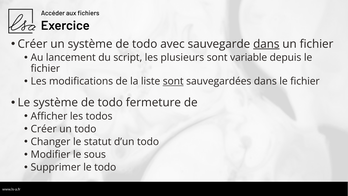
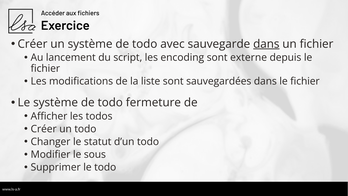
plusieurs: plusieurs -> encoding (182, 57)
variable: variable -> externe (249, 57)
sont underline: present -> none (173, 81)
